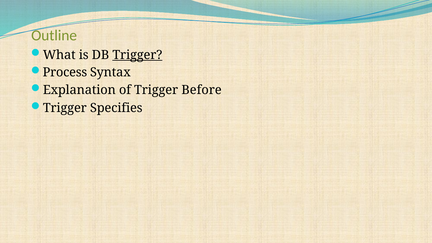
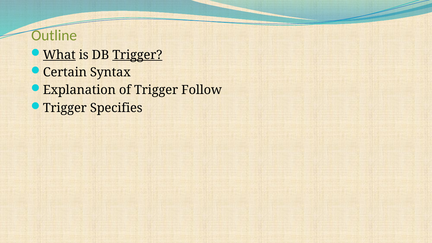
What underline: none -> present (59, 55)
Process: Process -> Certain (65, 73)
Before: Before -> Follow (202, 90)
